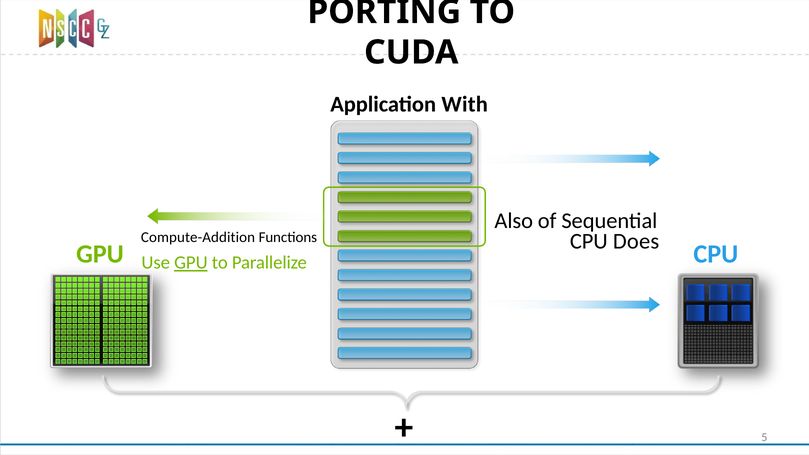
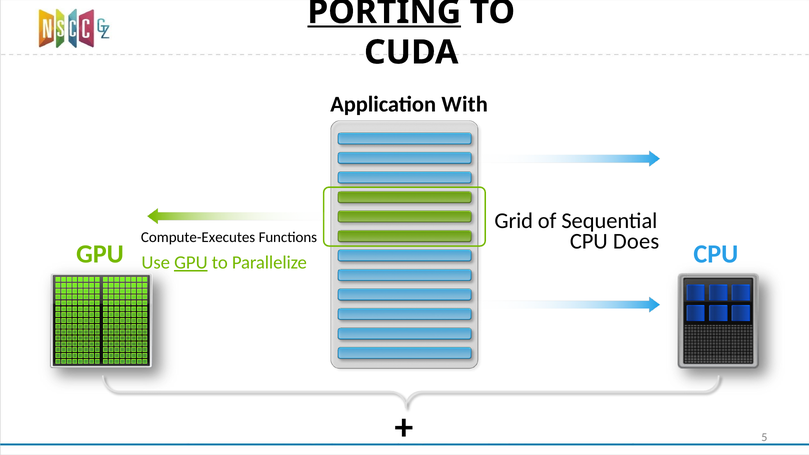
PORTING underline: none -> present (384, 12)
Also: Also -> Grid (514, 221)
Compute-Addition: Compute-Addition -> Compute-Executes (198, 237)
